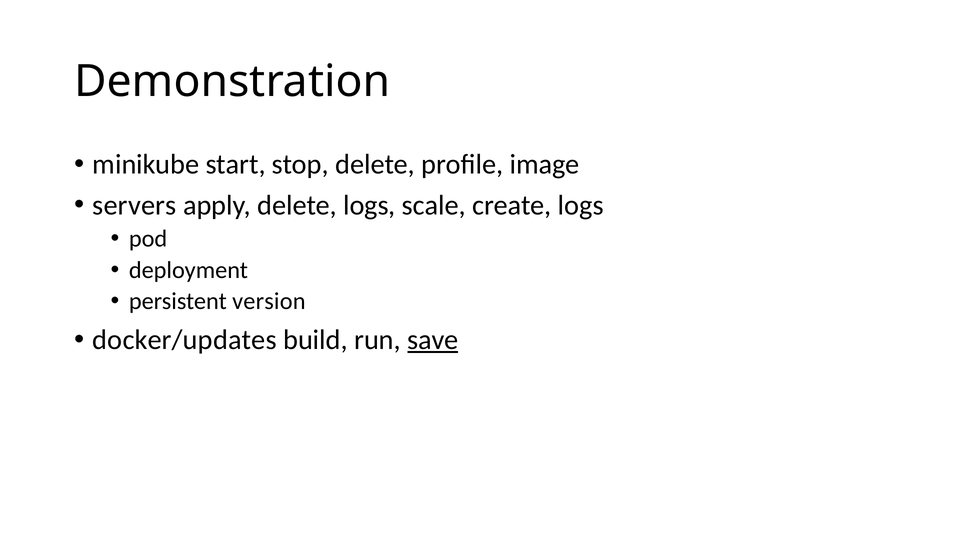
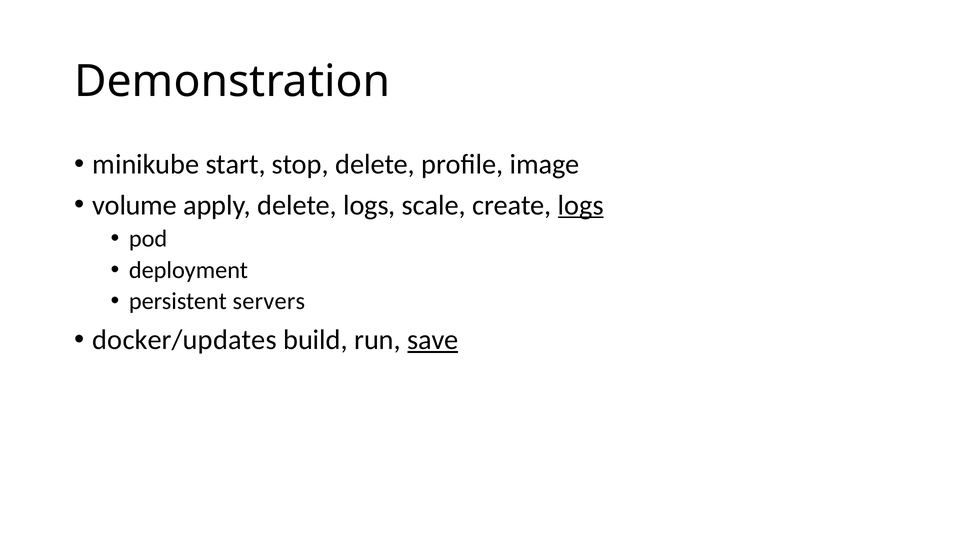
servers: servers -> volume (135, 205)
logs underline: none -> present (581, 205)
version: version -> servers (269, 301)
